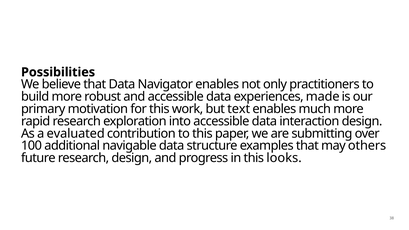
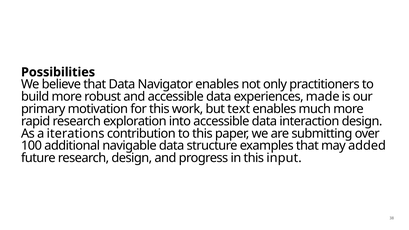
evaluated: evaluated -> iterations (76, 134)
others: others -> added (367, 146)
looks: looks -> input (284, 158)
